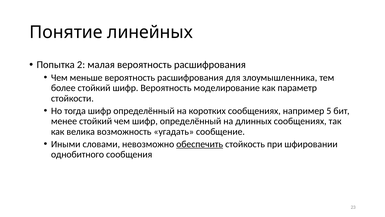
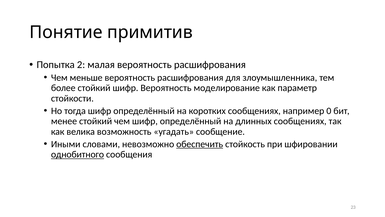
линейных: линейных -> примитив (150, 32)
5: 5 -> 0 (329, 111)
однобитного underline: none -> present (77, 154)
